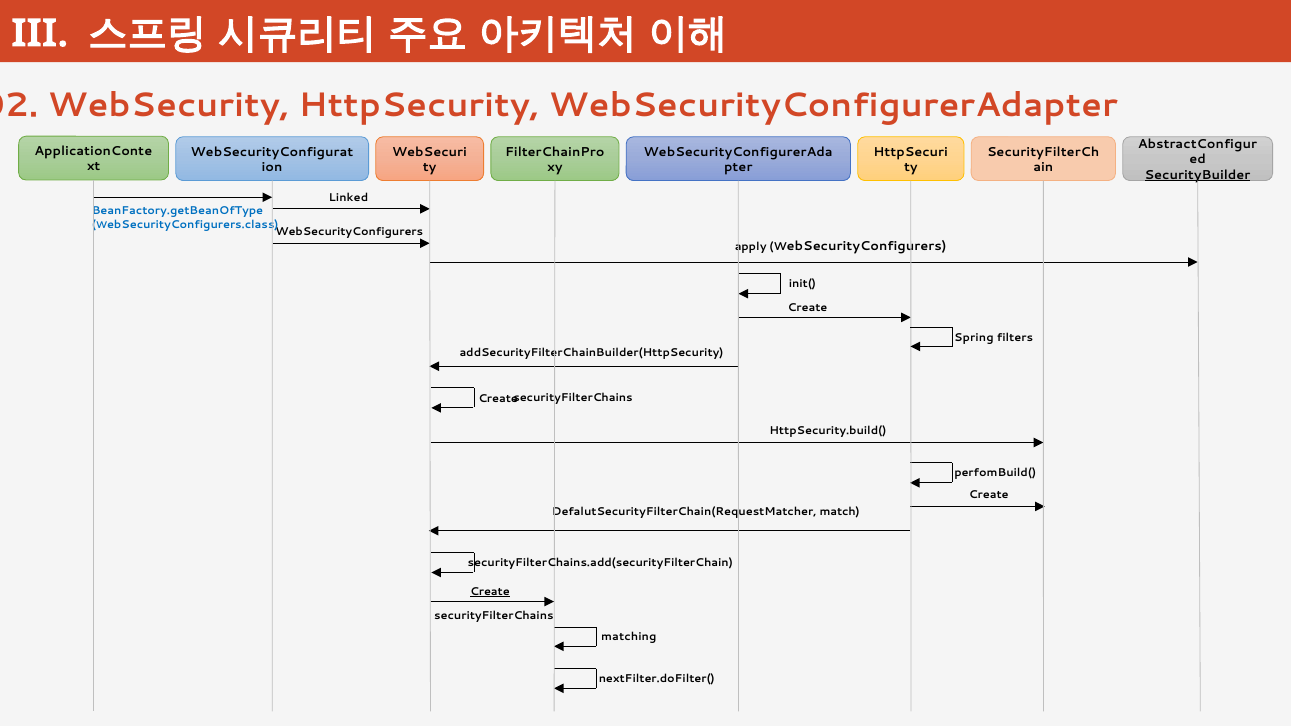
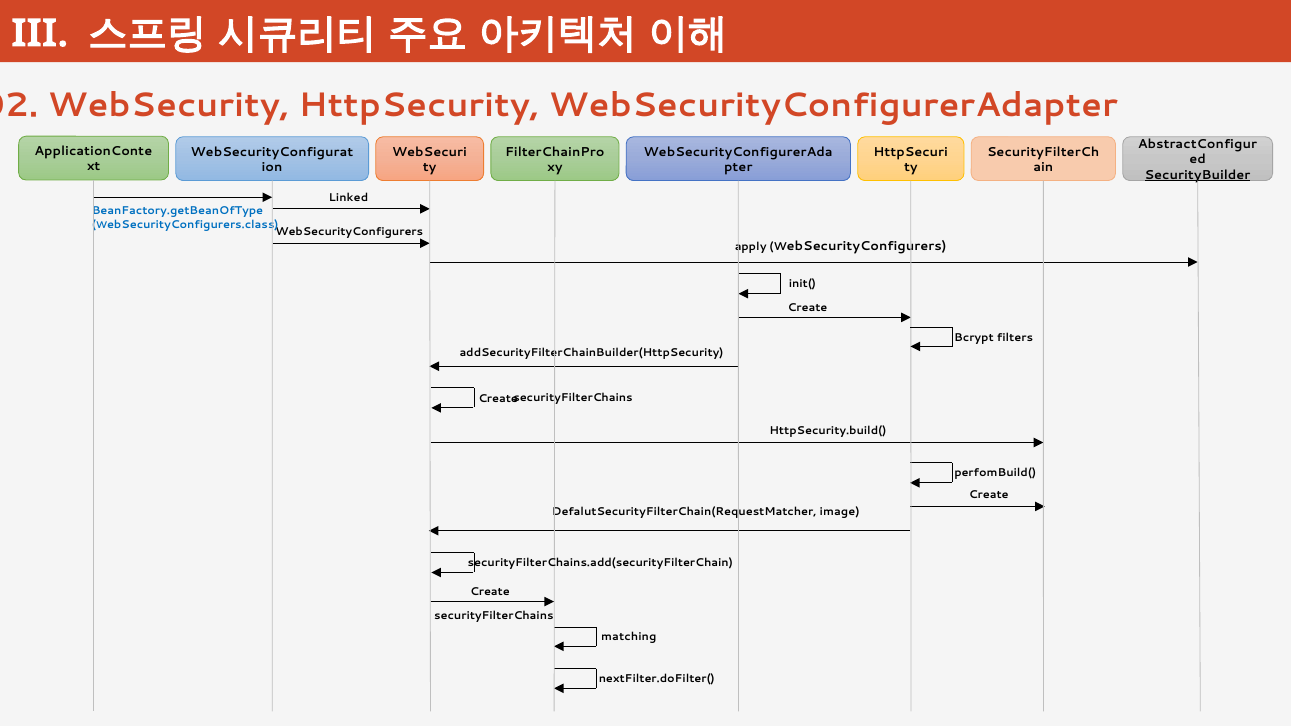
Spring: Spring -> Bcrypt (974, 338)
match: match -> image (840, 512)
Create underline: present -> none (490, 592)
